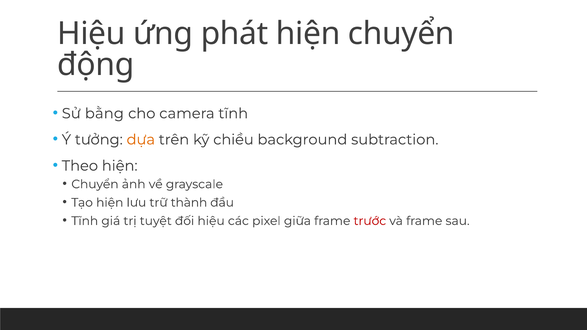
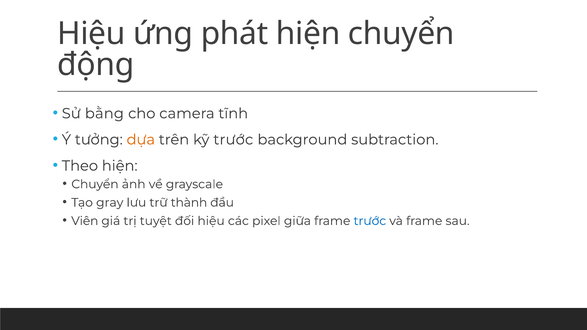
kỹ chiều: chiều -> trước (233, 140)
Tạo hiện: hiện -> gray (110, 203)
Tĩnh: Tĩnh -> Viên (85, 221)
trước colour: red -> blue (370, 221)
